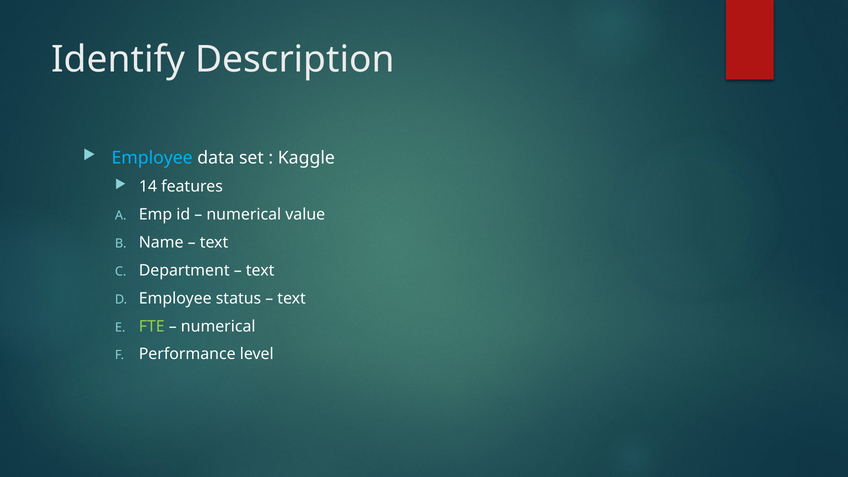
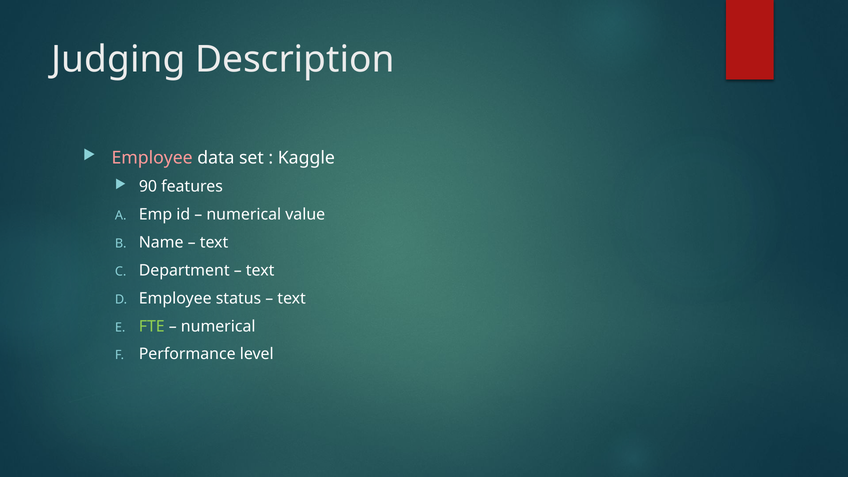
Identify: Identify -> Judging (118, 60)
Employee colour: light blue -> pink (152, 158)
14: 14 -> 90 (148, 187)
